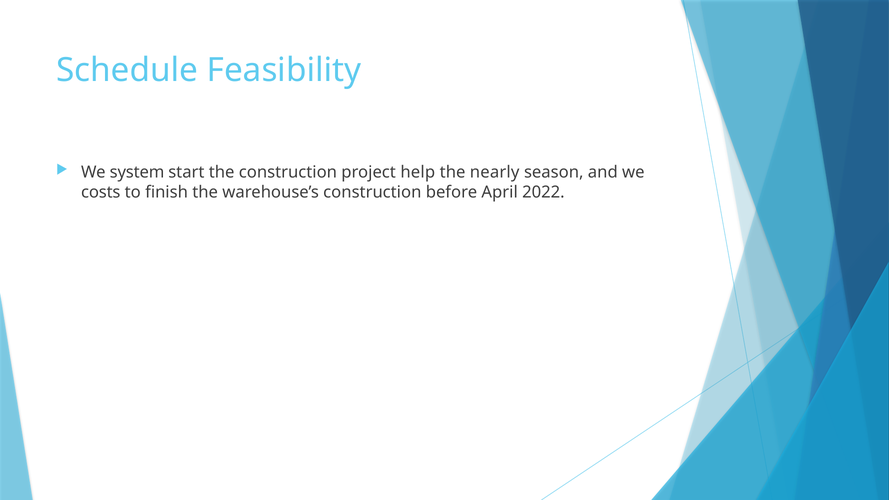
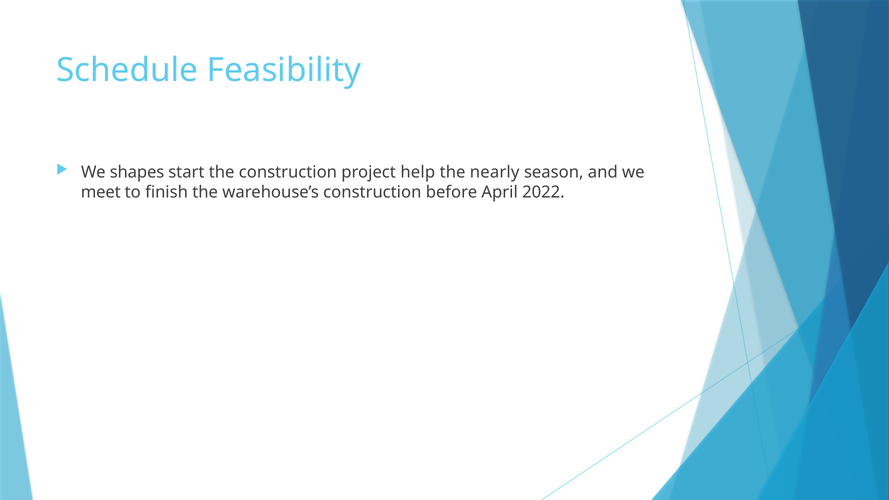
system: system -> shapes (137, 172)
costs: costs -> meet (101, 192)
